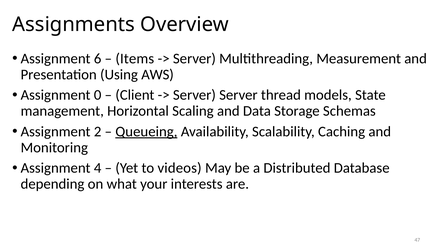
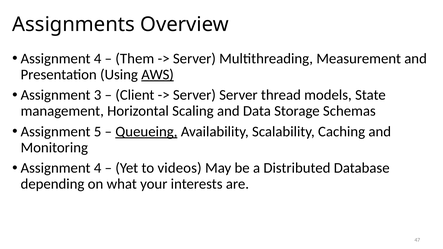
6: 6 -> 4 (98, 59)
Items: Items -> Them (135, 59)
AWS underline: none -> present (158, 75)
0: 0 -> 3 (98, 95)
2: 2 -> 5 (98, 132)
